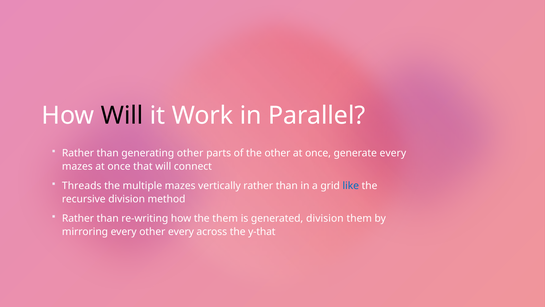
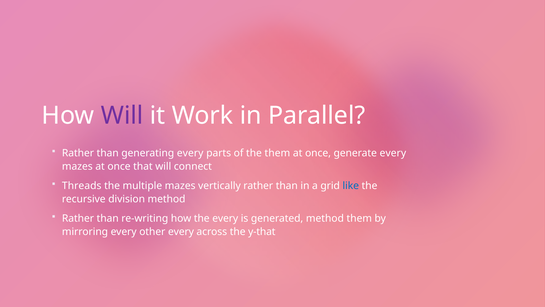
Will colour: black -> purple (122, 115)
generating other: other -> every (190, 153)
the other: other -> them (277, 153)
the them: them -> every (225, 218)
generated division: division -> method (325, 218)
